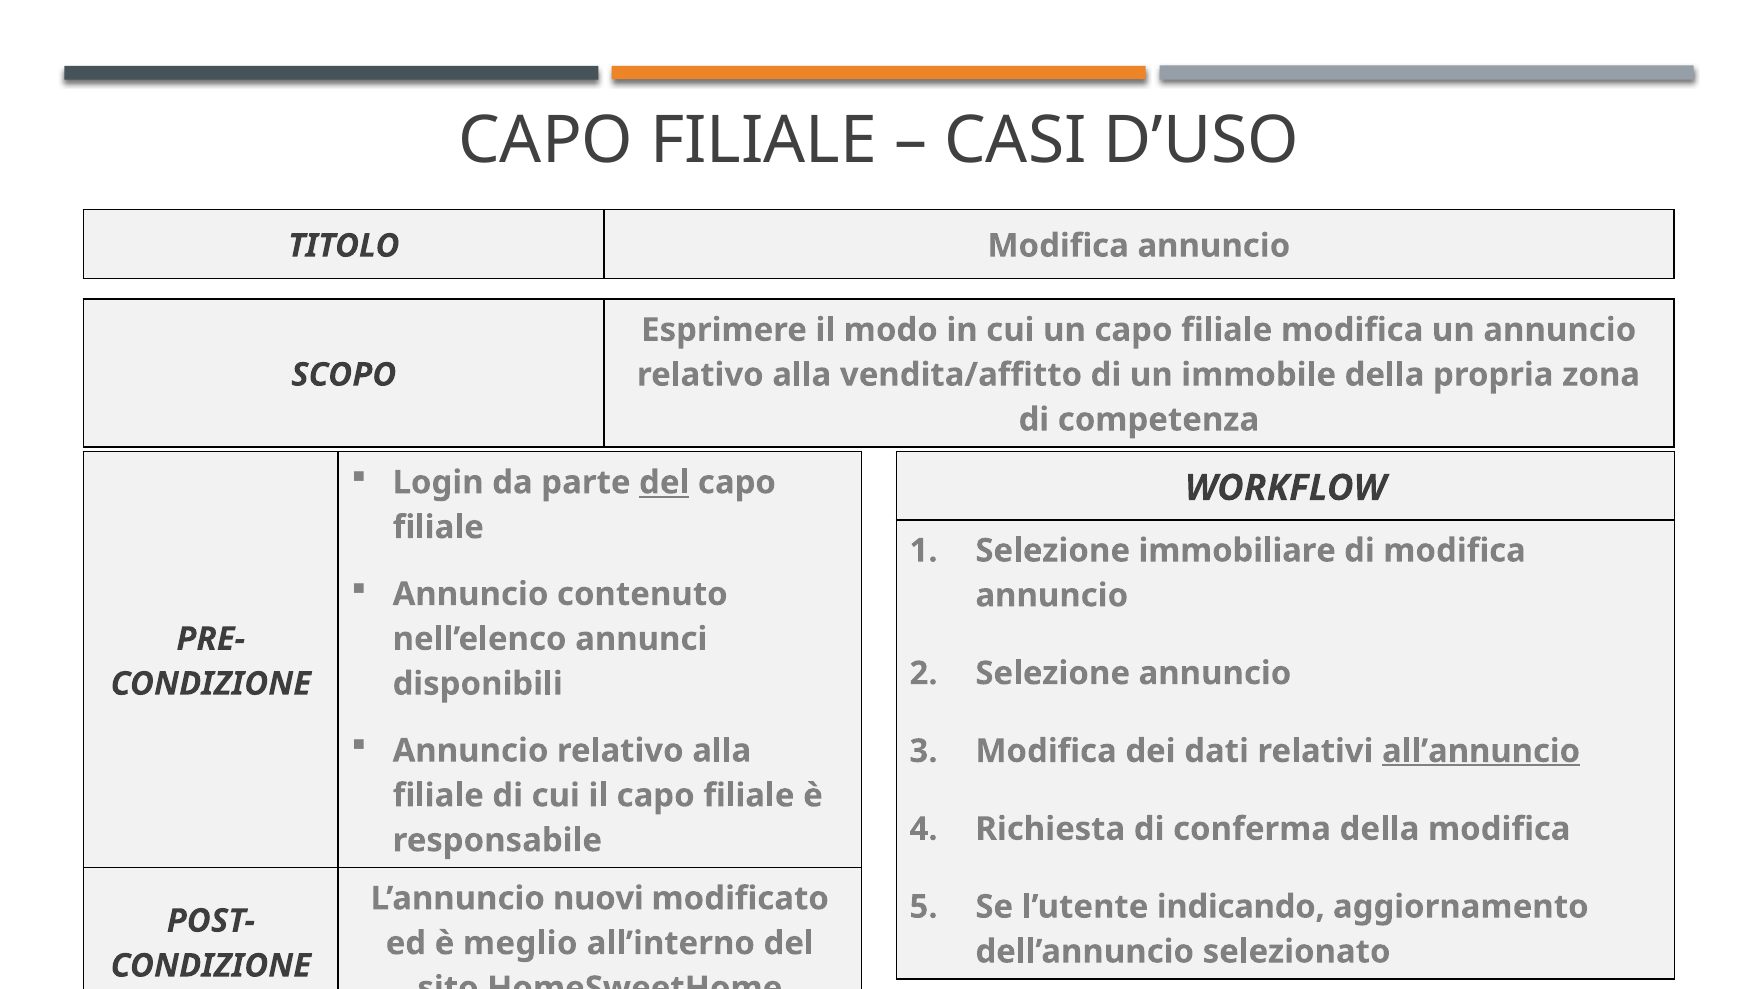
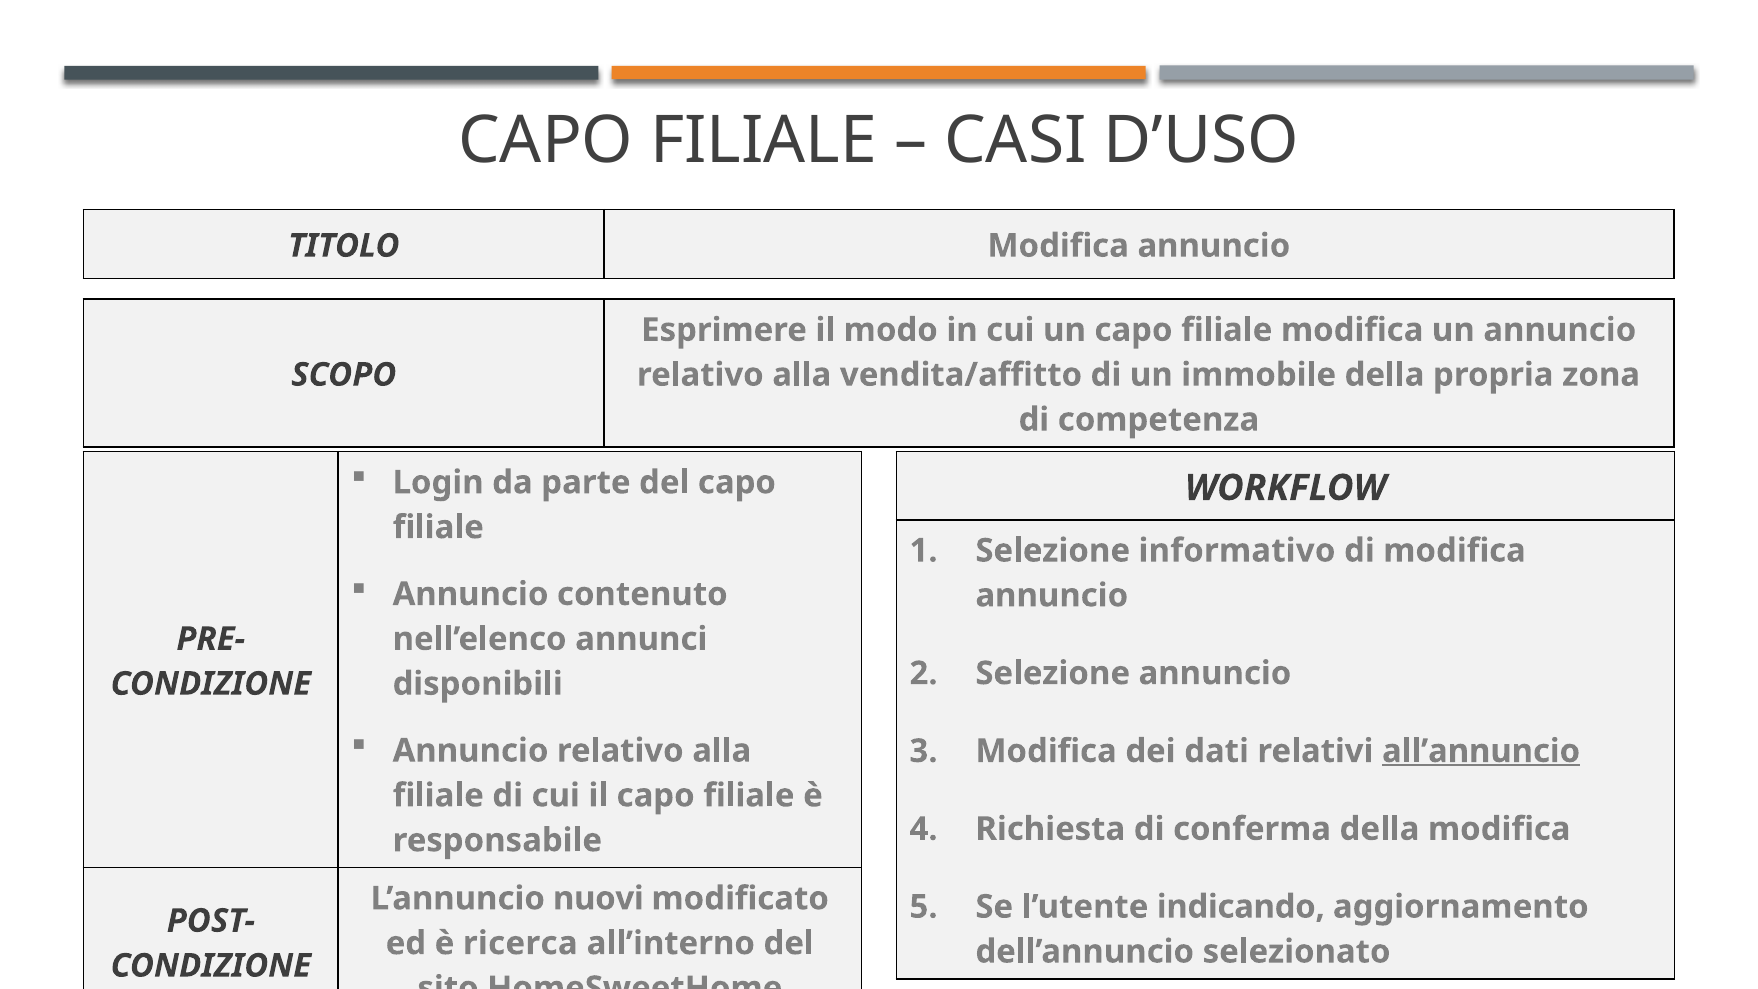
del underline: present -> none (664, 482)
immobiliare: immobiliare -> informativo (1237, 551)
meglio: meglio -> ricerca (520, 943)
